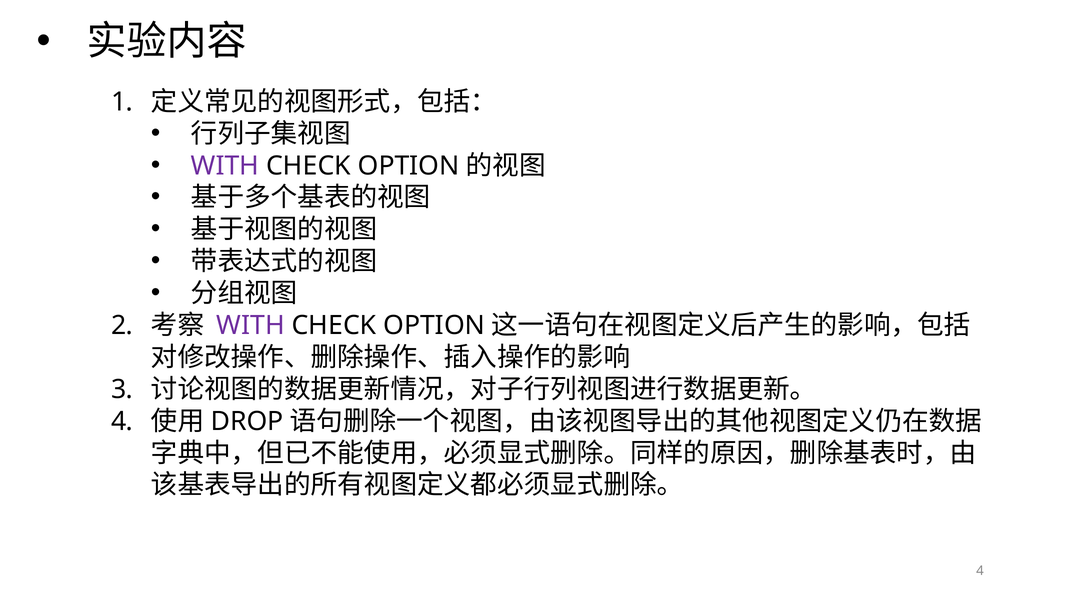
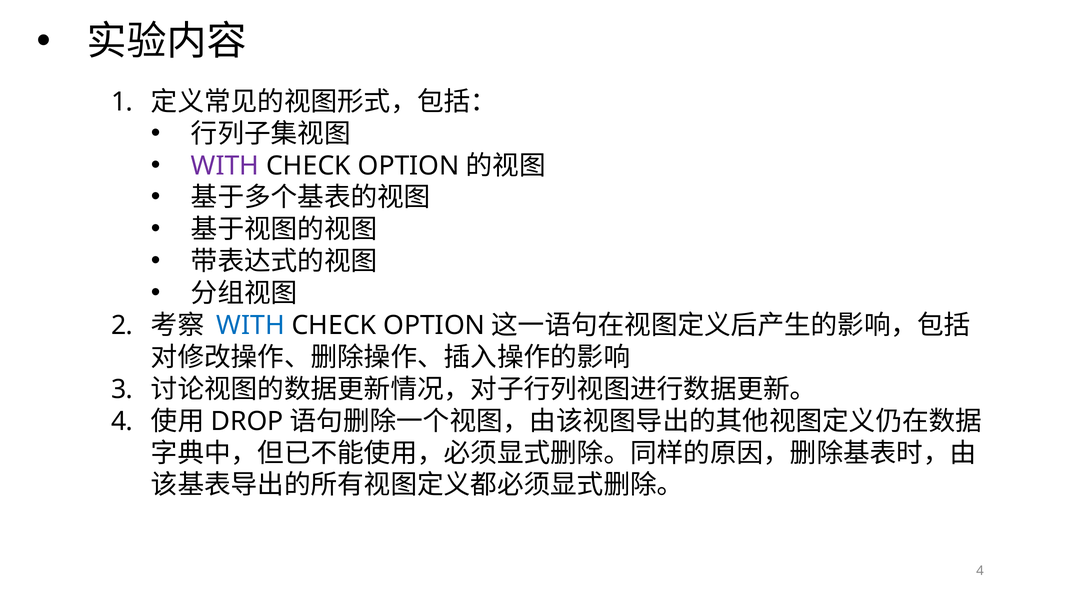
WITH colour: purple -> blue (251, 325)
